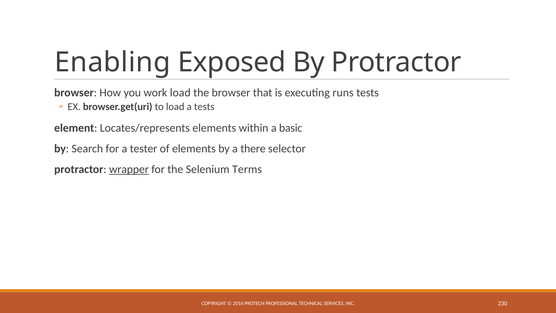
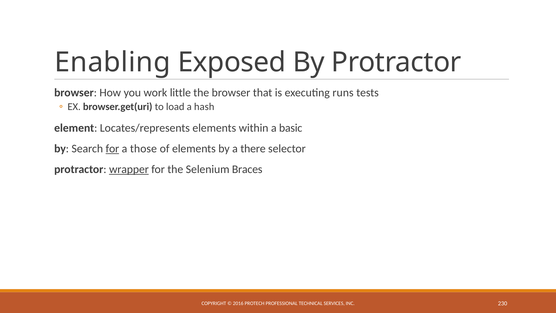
work load: load -> little (180, 92)
a tests: tests -> hash (204, 107)
for underline: none -> present (112, 148)
tester: tester -> those (143, 148)
Terms: Terms -> Braces (247, 169)
